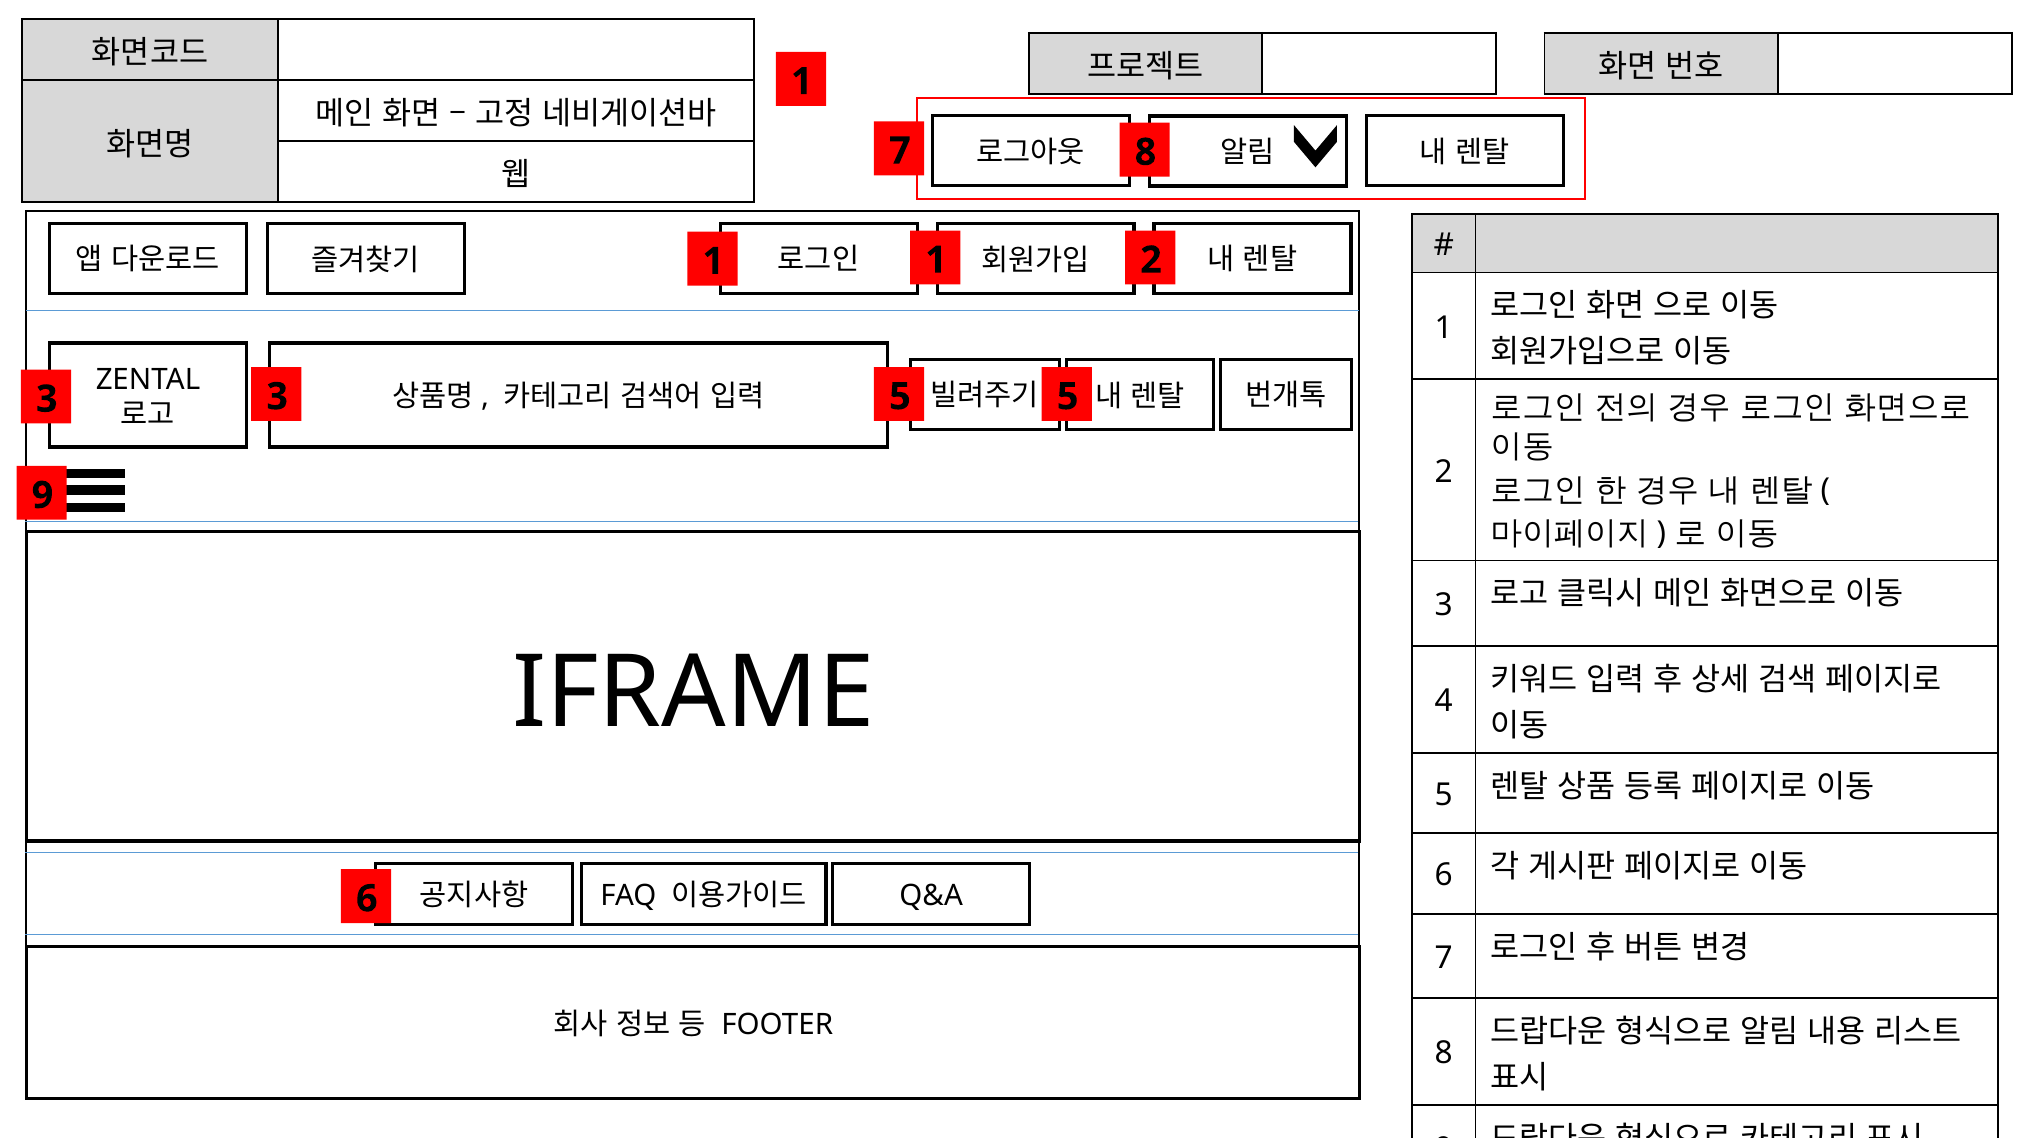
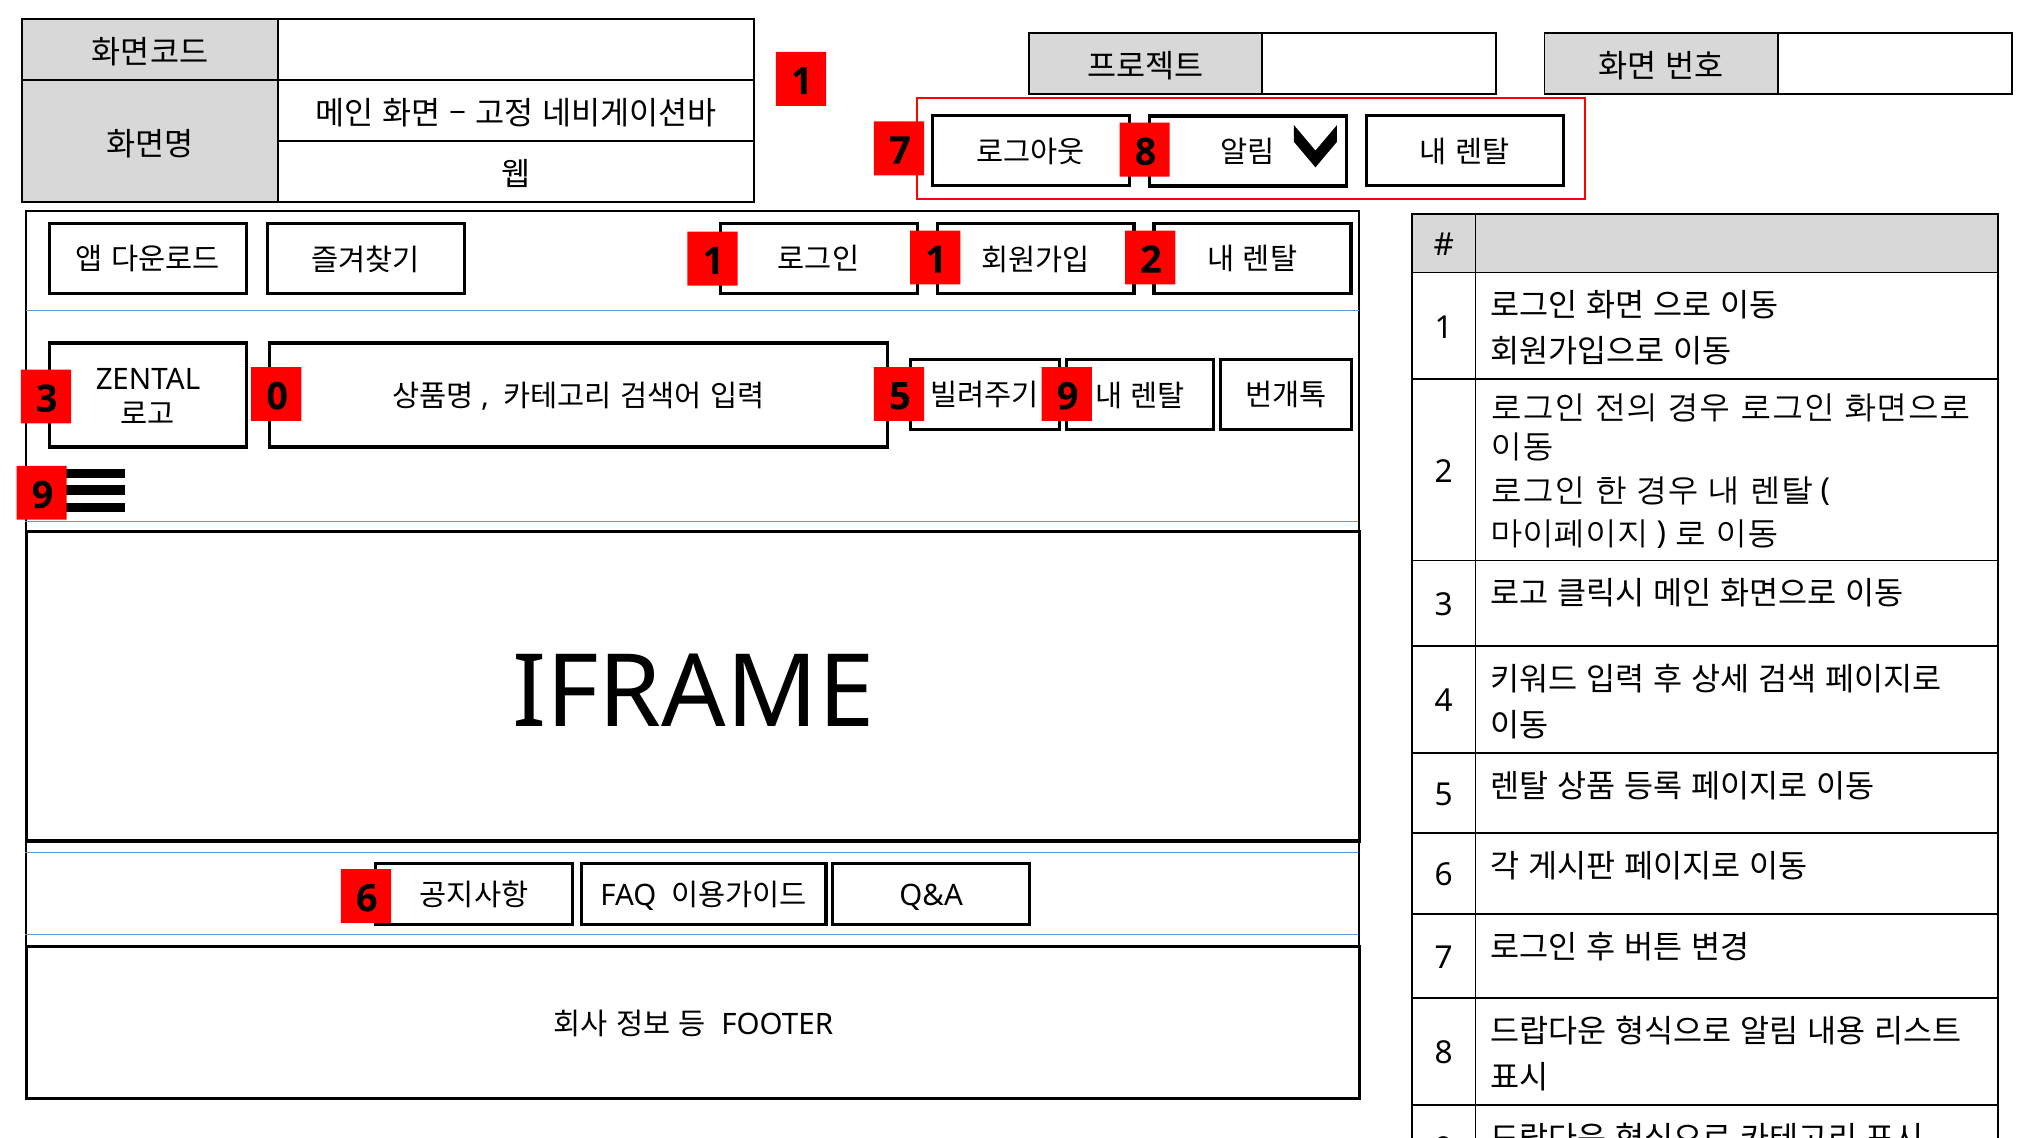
3 3: 3 -> 0 (277, 397)
5 5: 5 -> 9 (1068, 397)
